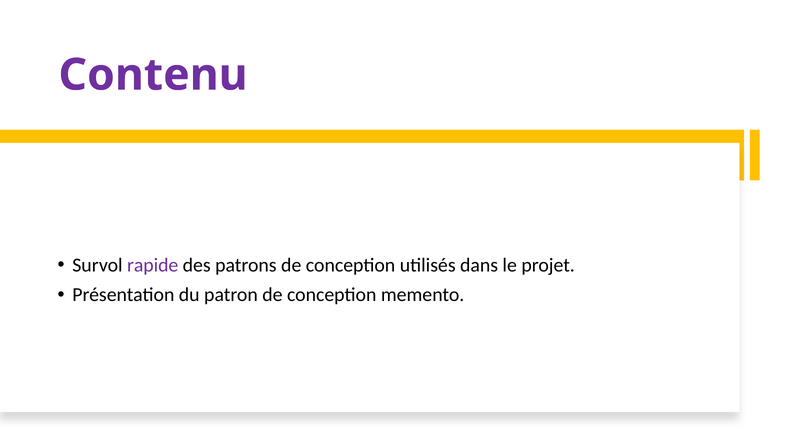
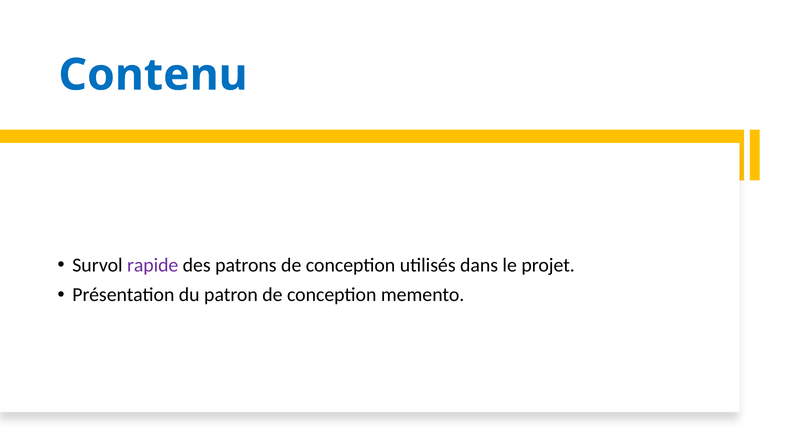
Contenu colour: purple -> blue (153, 75)
